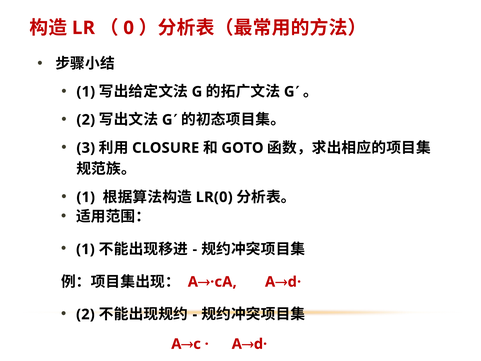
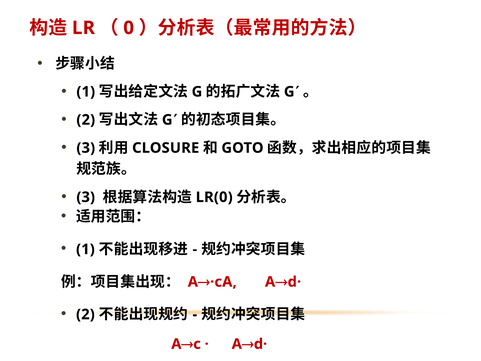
1: 1 -> 3 (86, 197)
